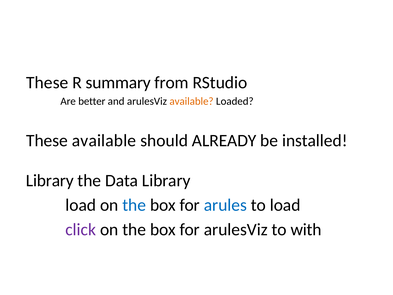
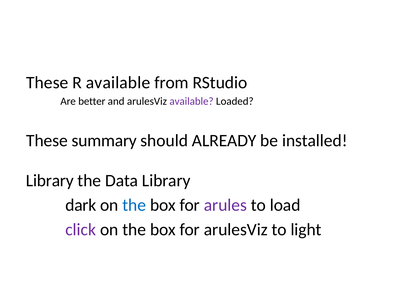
R summary: summary -> available (118, 82)
available colour: orange -> purple (191, 101)
These available: available -> summary (104, 141)
load: load -> dark (81, 205)
arules colour: blue -> purple (225, 205)
with: with -> light (306, 229)
